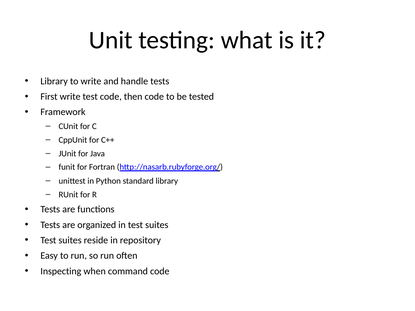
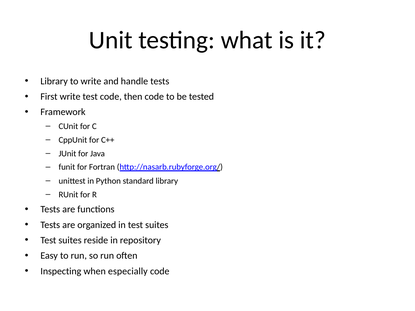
command: command -> especially (128, 271)
